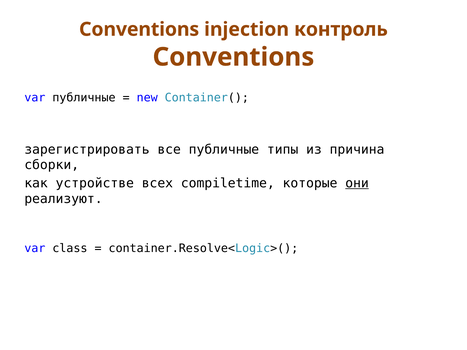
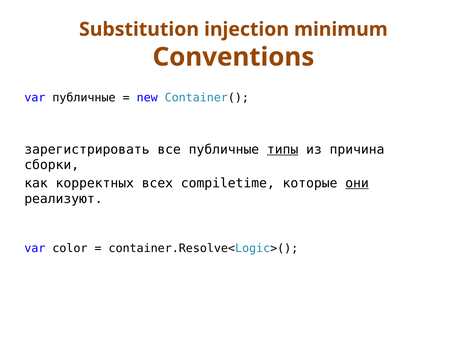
Conventions: Conventions -> Substitution (139, 29)
контроль: контроль -> minimum (341, 29)
типы underline: none -> present (283, 150)
устройстве: устройстве -> корректных (95, 183)
class: class -> color (70, 249)
